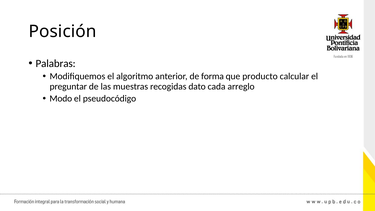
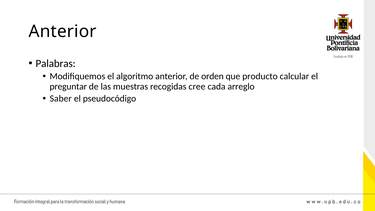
Posición: Posición -> Anterior (63, 32)
forma: forma -> orden (212, 76)
dato: dato -> cree (197, 86)
Modo: Modo -> Saber (61, 99)
